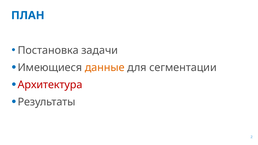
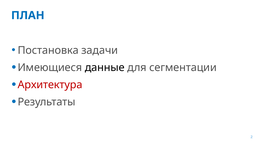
данные colour: orange -> black (105, 68)
